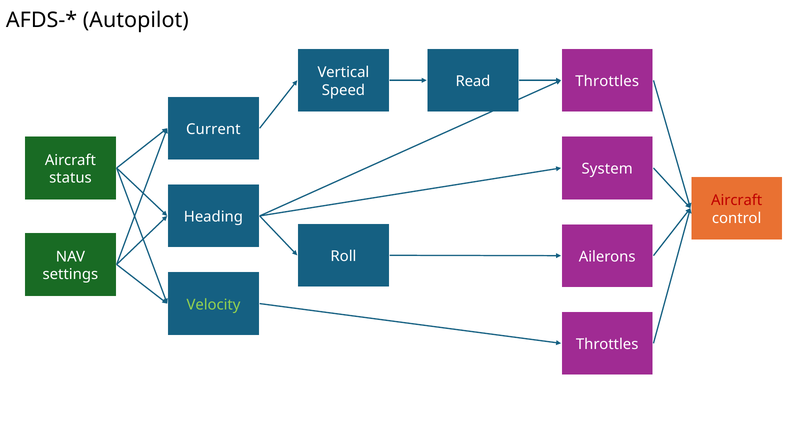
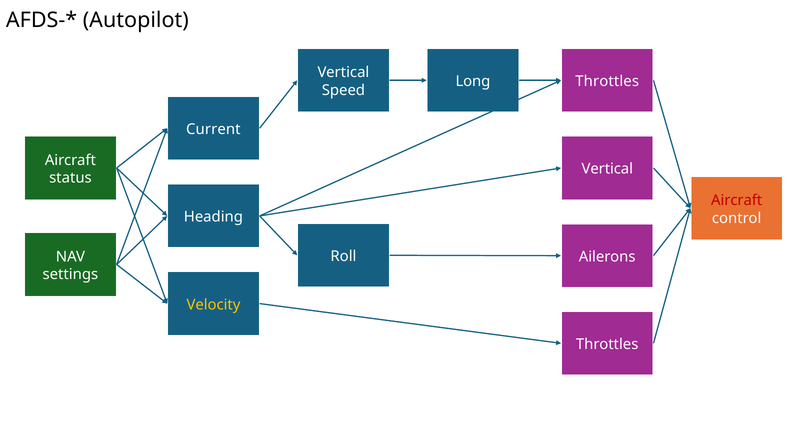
Read: Read -> Long (473, 81)
System: System -> Vertical (607, 169)
Velocity colour: light green -> yellow (213, 305)
